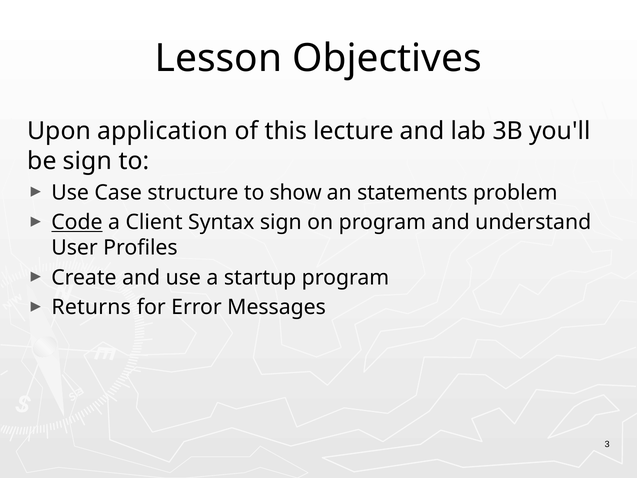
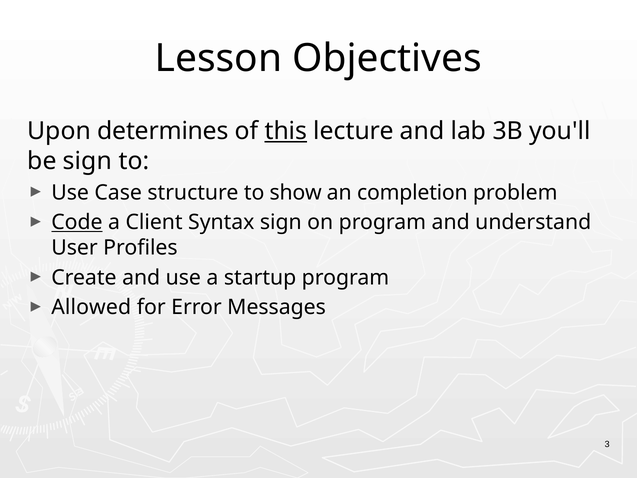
application: application -> determines (163, 131)
this underline: none -> present (286, 131)
statements: statements -> completion (412, 192)
Returns: Returns -> Allowed (91, 307)
